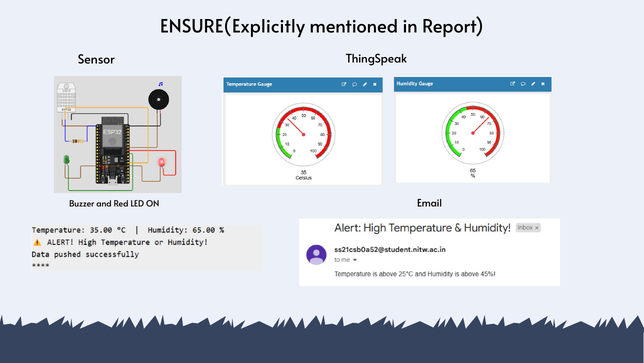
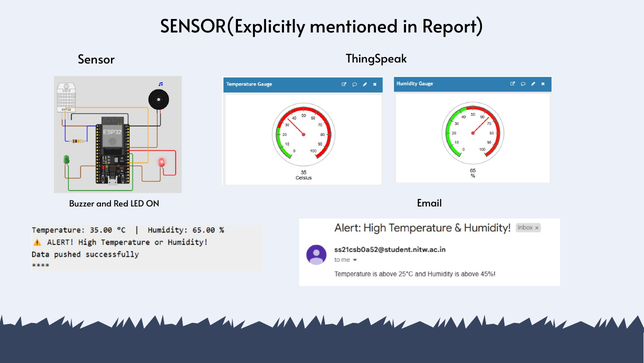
ENSURE(Explicitly: ENSURE(Explicitly -> SENSOR(Explicitly (233, 27)
